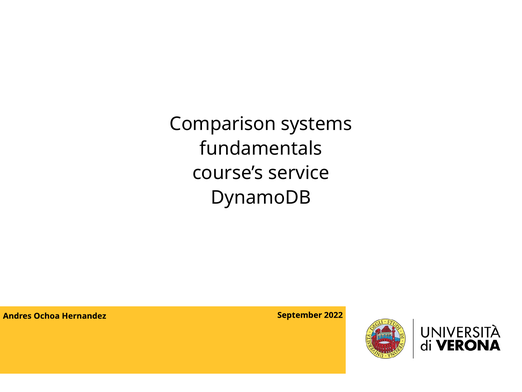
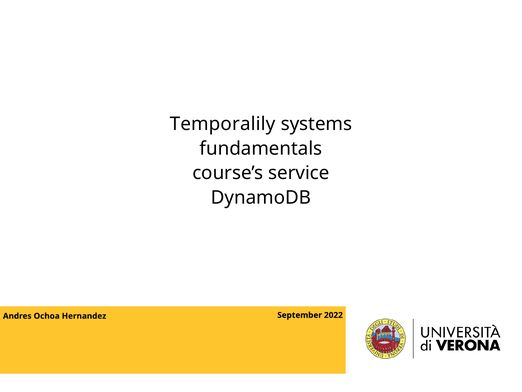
Comparison: Comparison -> Temporalily (223, 124)
